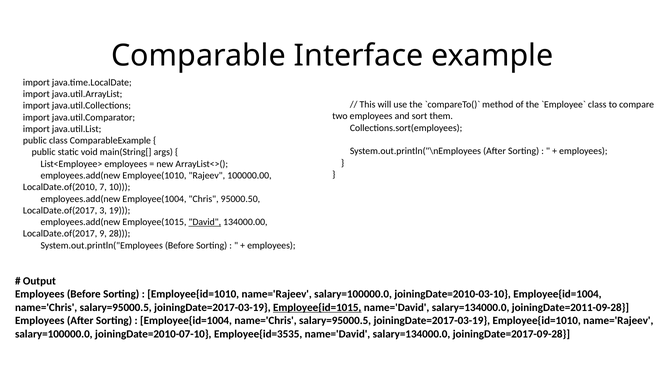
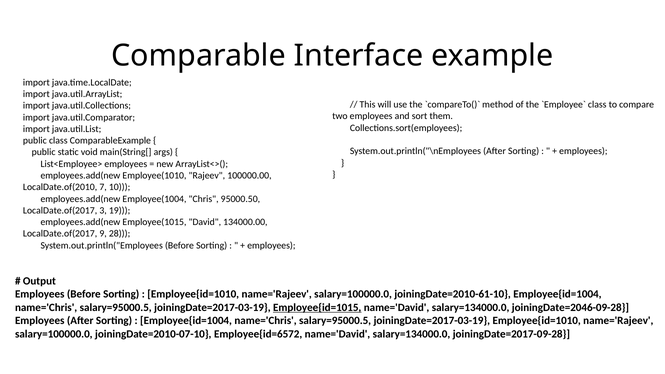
David underline: present -> none (205, 222)
joiningDate=2010-03-10: joiningDate=2010-03-10 -> joiningDate=2010-61-10 (453, 294)
joiningDate=2011-09-28: joiningDate=2011-09-28 -> joiningDate=2046-09-28 (570, 308)
Employee{id=3535: Employee{id=3535 -> Employee{id=6572 (258, 334)
